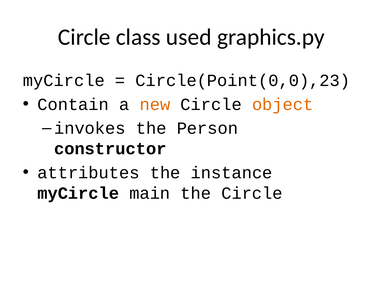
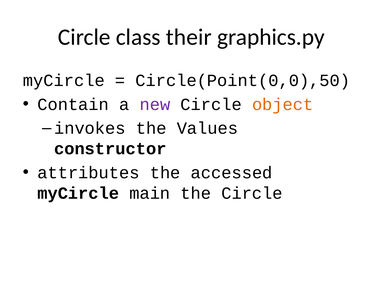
used: used -> their (189, 37)
Circle(Point(0,0),23: Circle(Point(0,0),23 -> Circle(Point(0,0),50 (243, 80)
new colour: orange -> purple (155, 104)
Person: Person -> Values (207, 128)
instance: instance -> accessed (232, 172)
